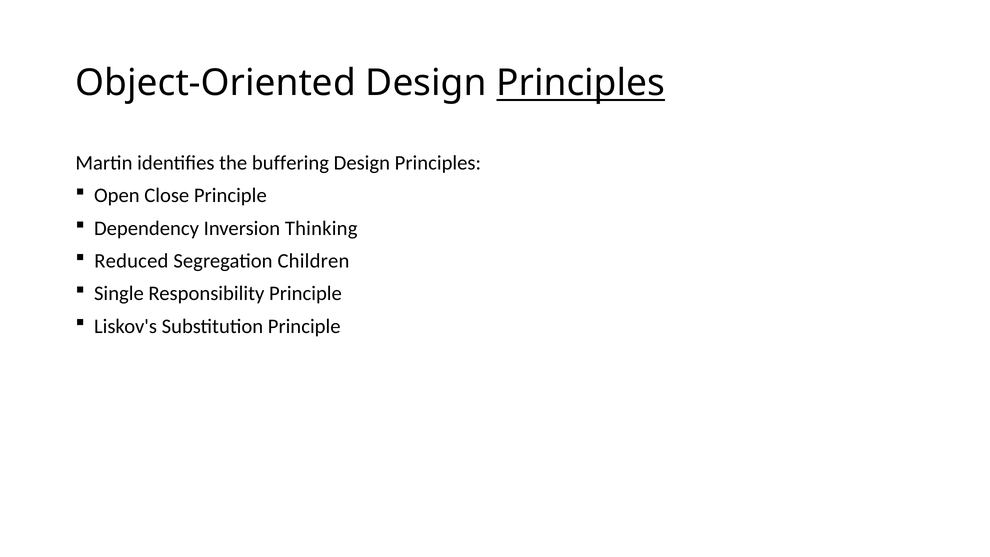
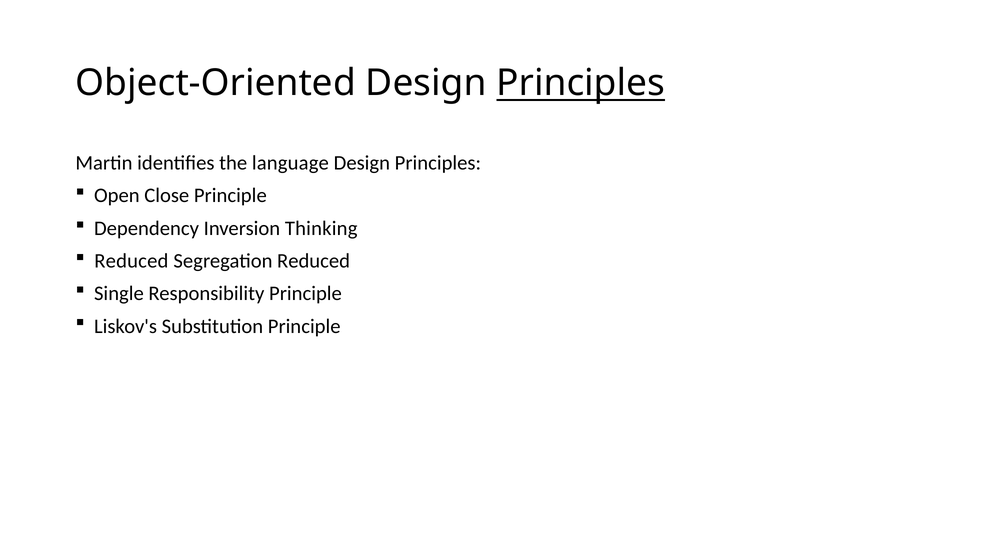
buffering: buffering -> language (290, 163)
Segregation Children: Children -> Reduced (314, 261)
